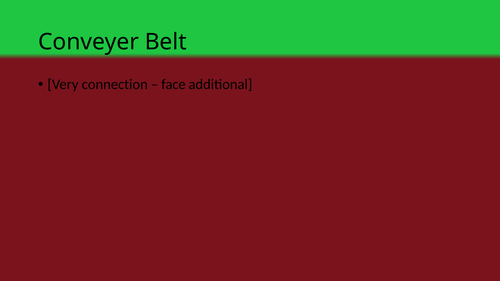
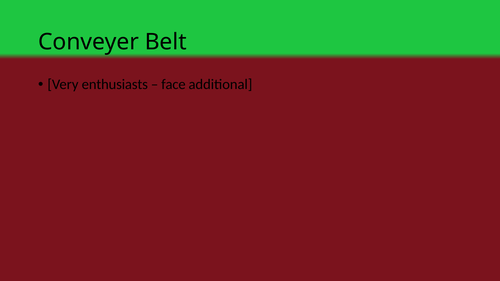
connection: connection -> enthusiasts (115, 85)
